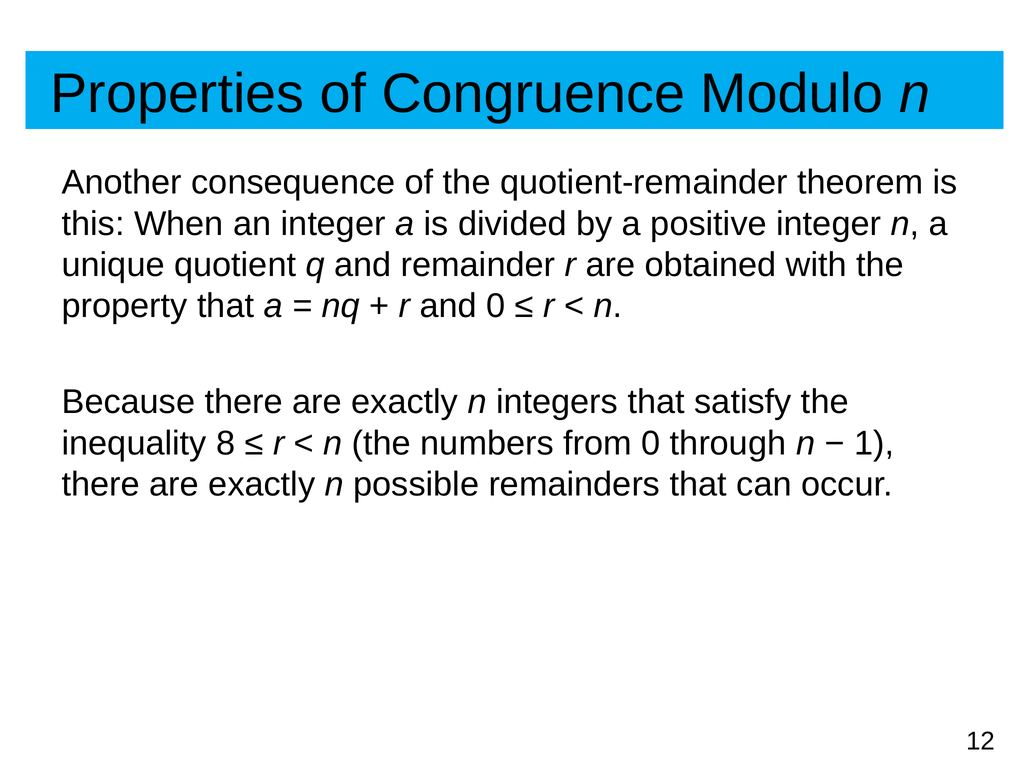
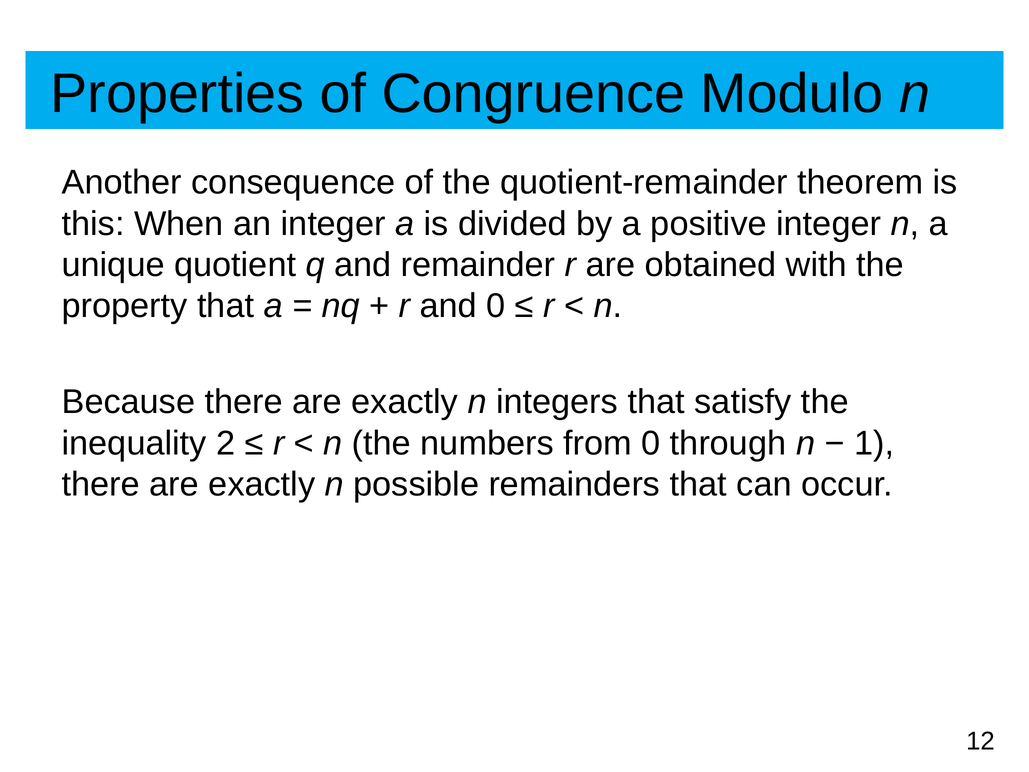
8: 8 -> 2 (226, 443)
